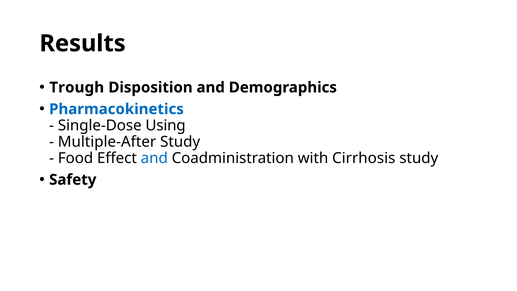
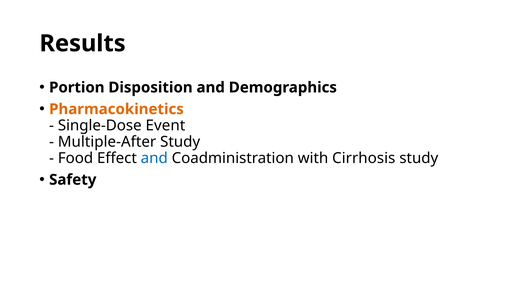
Trough: Trough -> Portion (77, 87)
Pharmacokinetics colour: blue -> orange (116, 109)
Using: Using -> Event (165, 125)
